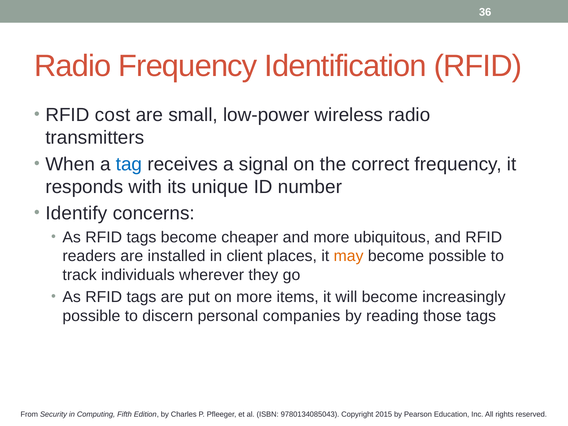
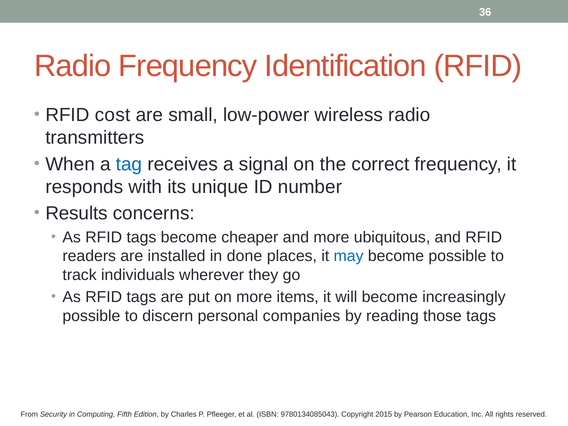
Identify: Identify -> Results (77, 213)
client: client -> done (244, 256)
may colour: orange -> blue (349, 256)
